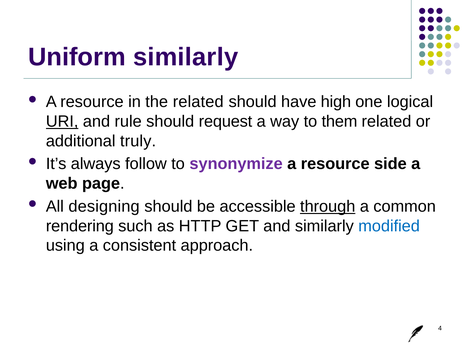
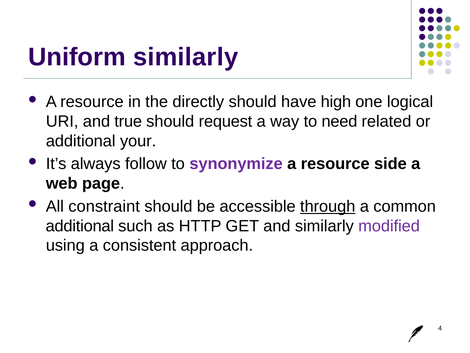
the related: related -> directly (198, 102)
URI underline: present -> none (62, 121)
rule: rule -> true (128, 121)
them: them -> need (339, 121)
truly: truly -> your (138, 141)
designing: designing -> constraint (104, 206)
rendering: rendering -> additional (80, 226)
modified colour: blue -> purple (389, 226)
